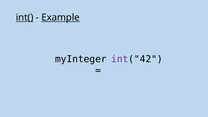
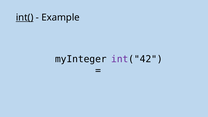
Example underline: present -> none (61, 17)
